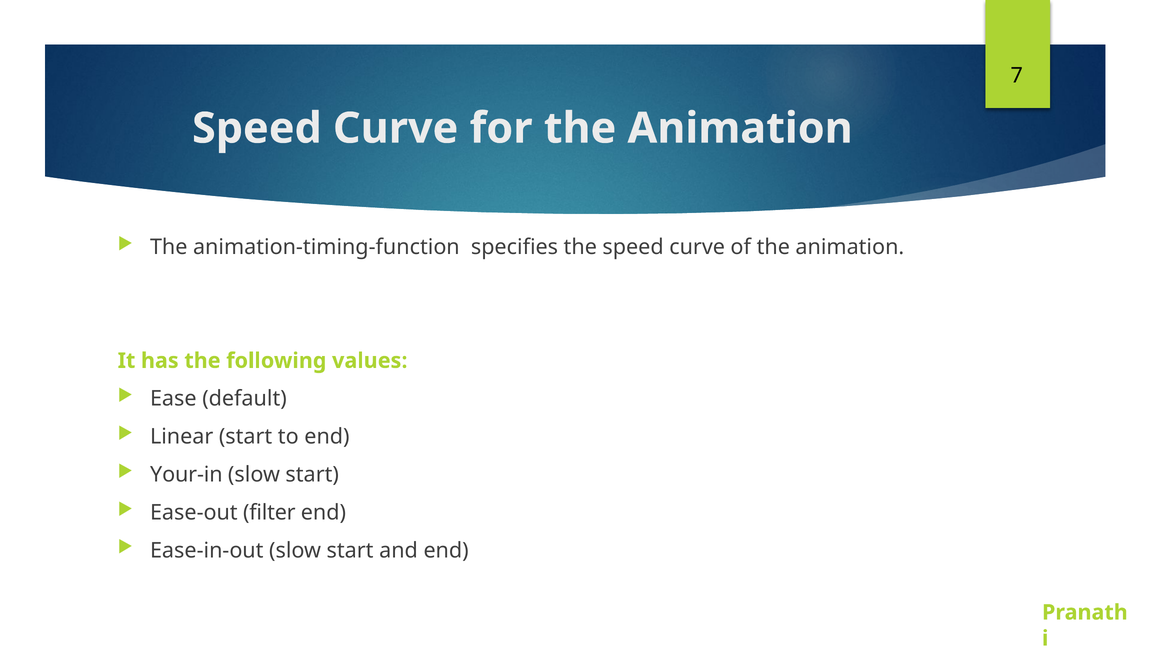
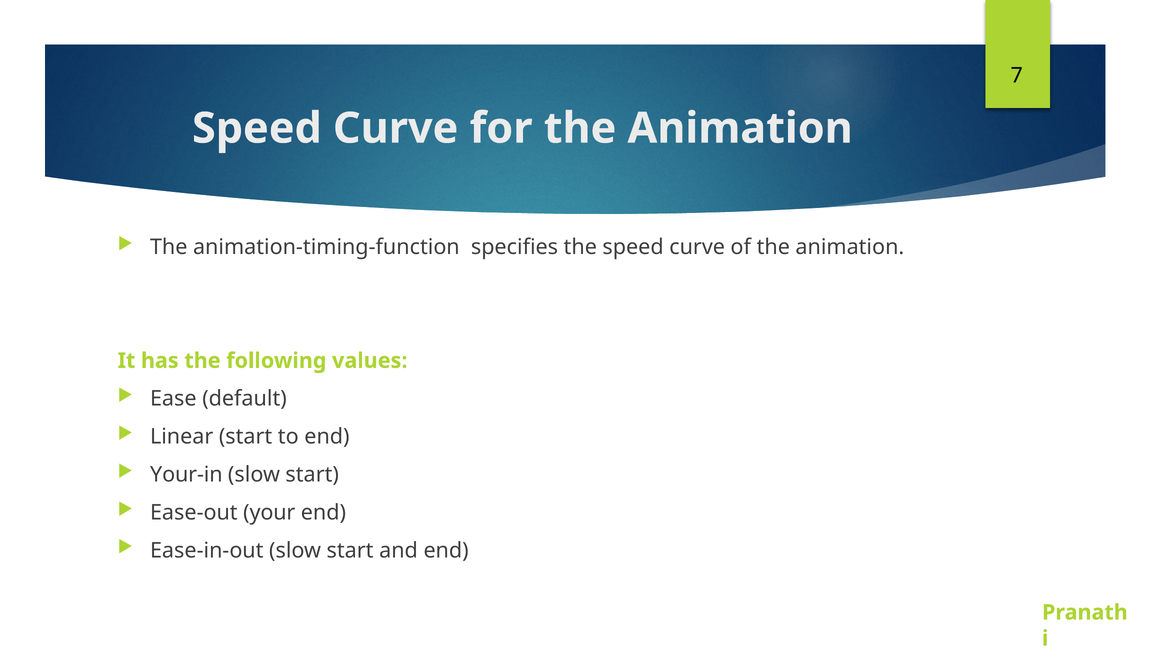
filter: filter -> your (269, 512)
